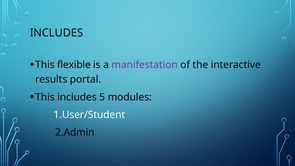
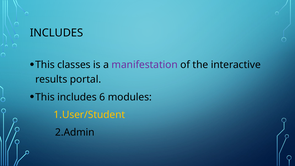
flexible: flexible -> classes (74, 65)
5: 5 -> 6 (102, 97)
1.User/Student colour: white -> yellow (89, 115)
